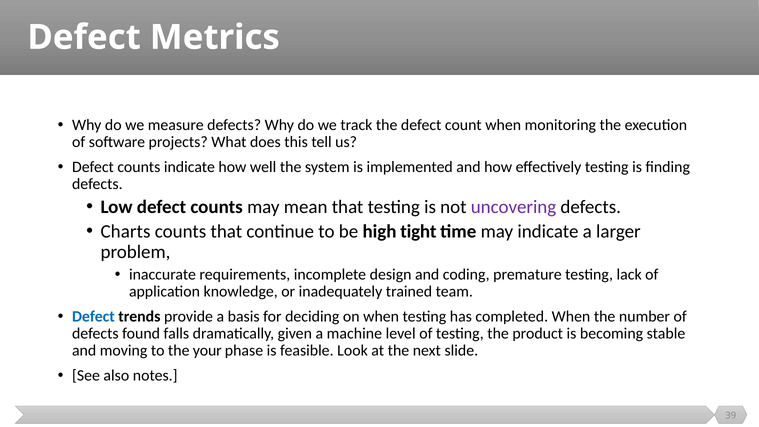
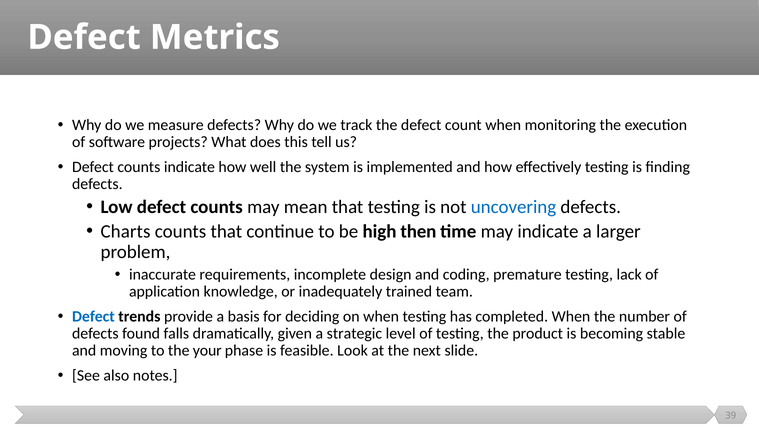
uncovering colour: purple -> blue (513, 207)
tight: tight -> then (418, 231)
machine: machine -> strategic (354, 334)
